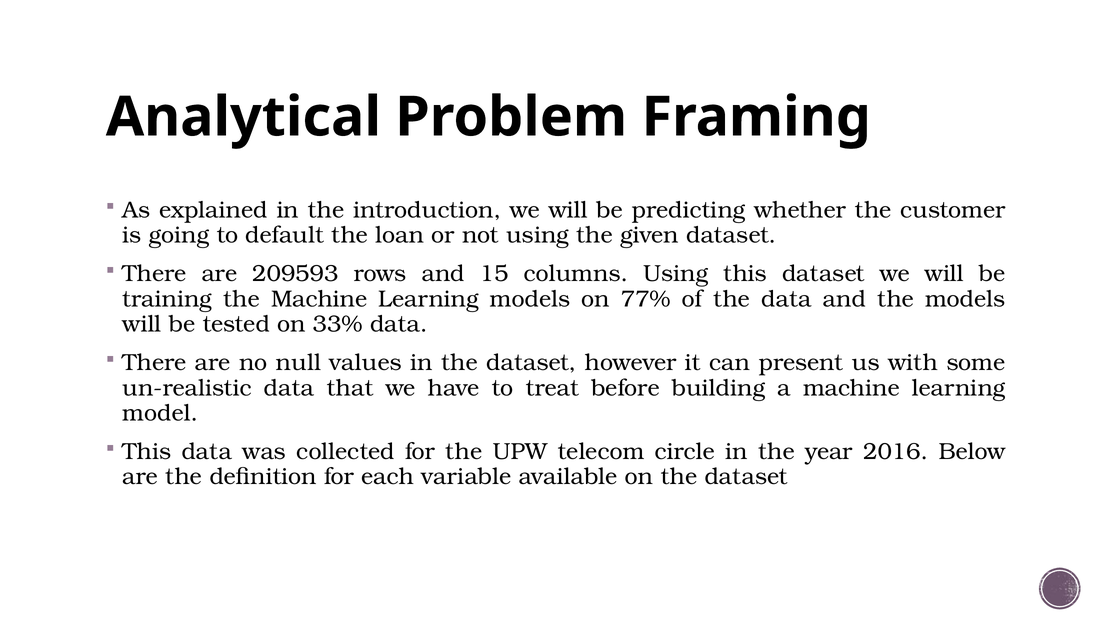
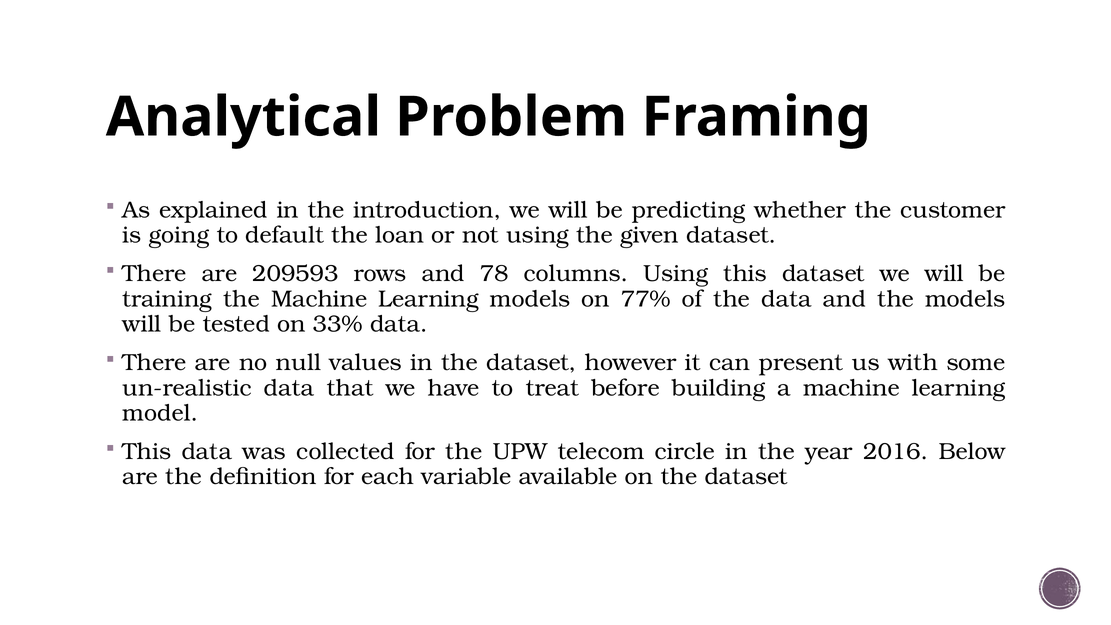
15: 15 -> 78 (494, 274)
